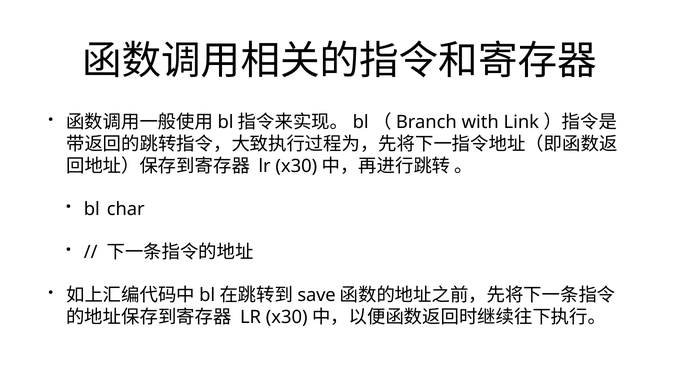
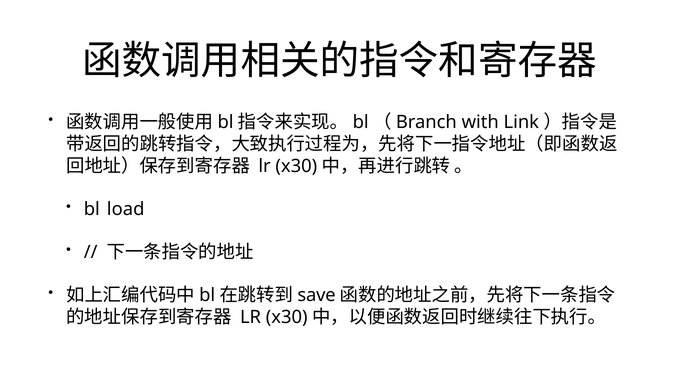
char: char -> load (126, 209)
